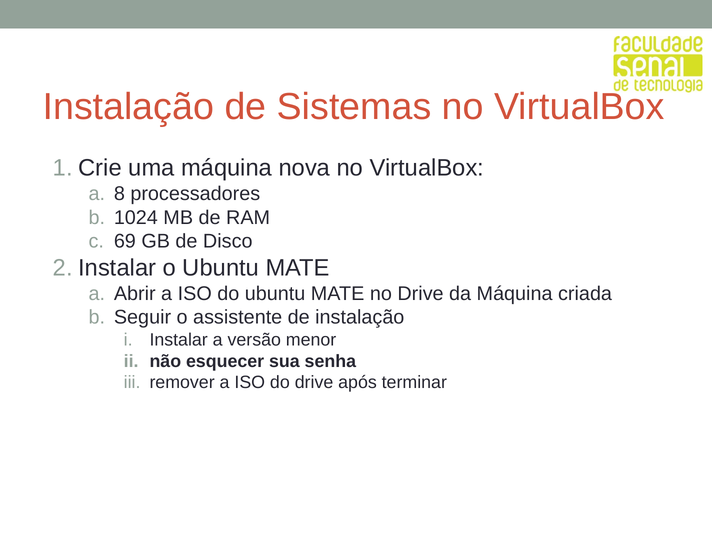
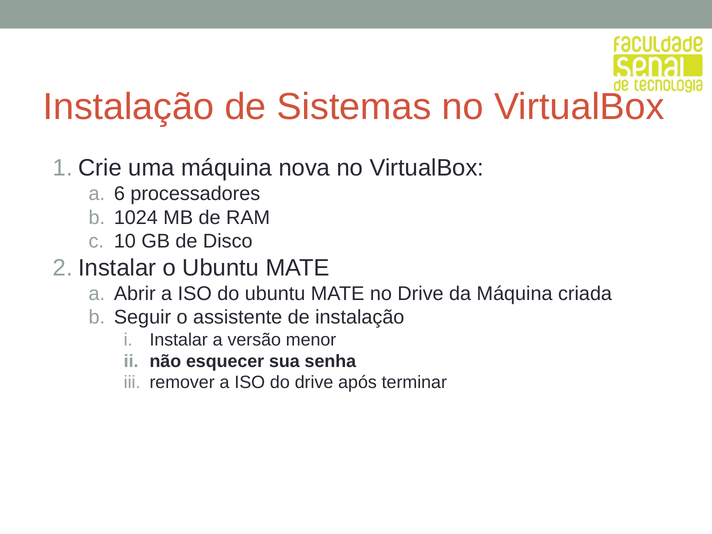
8: 8 -> 6 (119, 194)
69: 69 -> 10 (125, 241)
